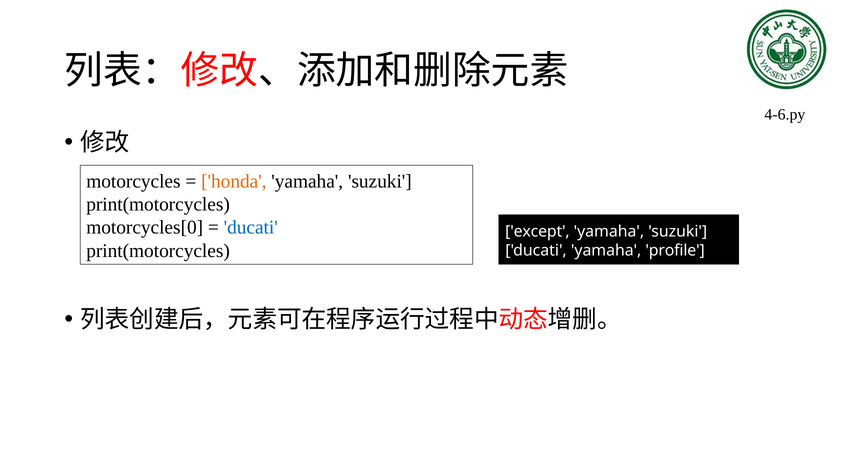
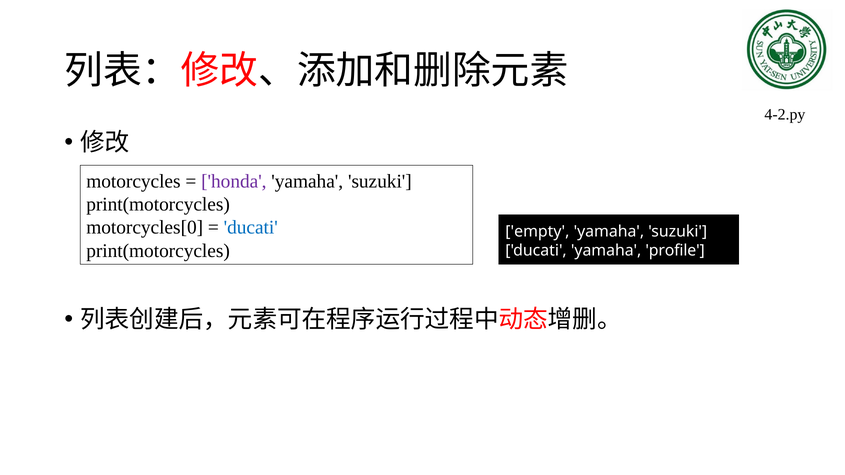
4-6.py: 4-6.py -> 4-2.py (785, 115)
honda colour: orange -> purple (234, 181)
except: except -> empty (537, 231)
